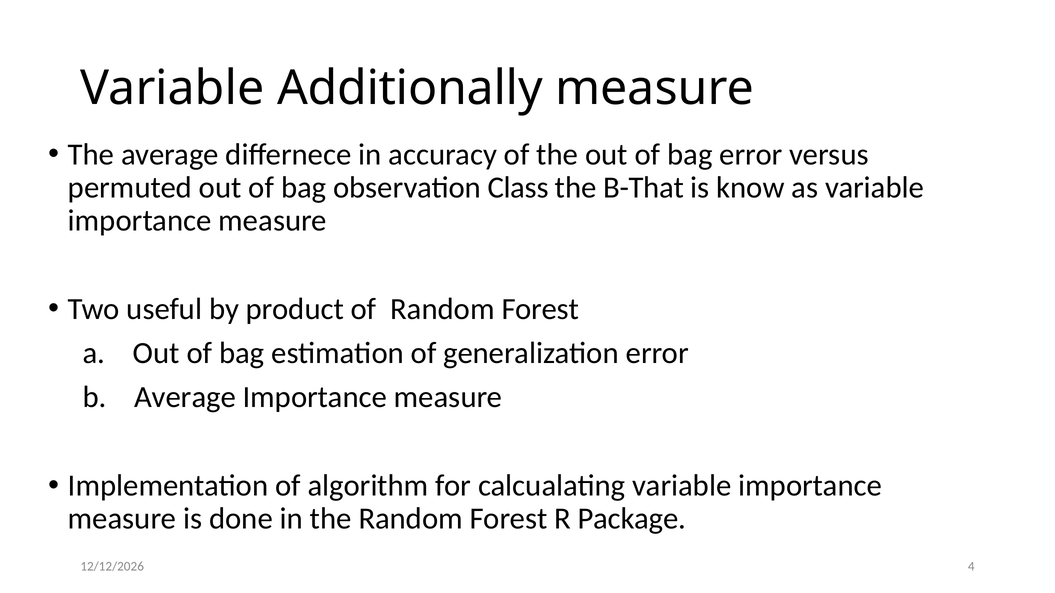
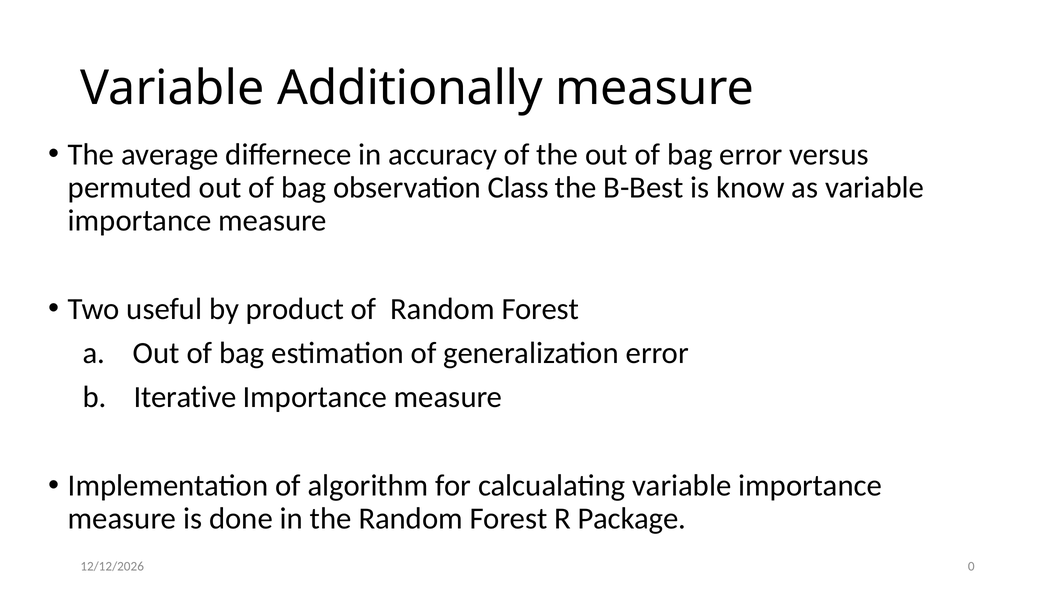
B-That: B-That -> B-Best (643, 188)
b Average: Average -> Iterative (185, 398)
4: 4 -> 0 (971, 567)
